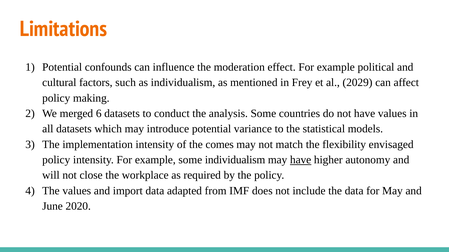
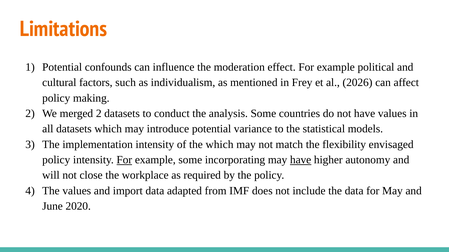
2029: 2029 -> 2026 (357, 83)
merged 6: 6 -> 2 (99, 114)
the comes: comes -> which (220, 145)
For underline: none -> present (124, 160)
some individualism: individualism -> incorporating (235, 160)
